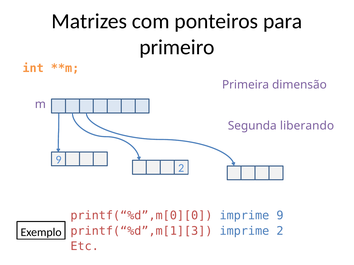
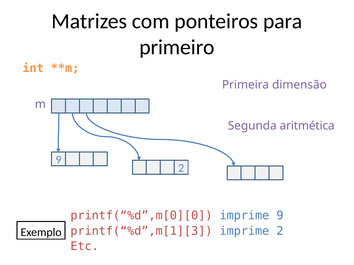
liberando: liberando -> aritmética (307, 126)
